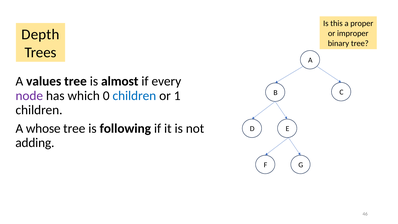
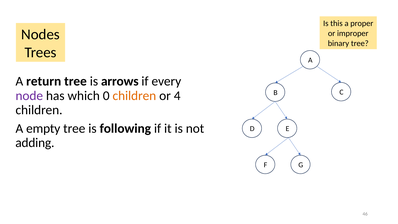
Depth: Depth -> Nodes (40, 34)
values: values -> return (44, 81)
almost: almost -> arrows (120, 81)
children colour: blue -> orange (134, 96)
1: 1 -> 4 (177, 96)
whose: whose -> empty (43, 128)
